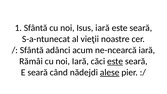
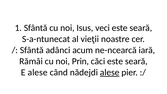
Isus iară: iară -> veci (103, 28)
noi Iară: Iară -> Prin (80, 61)
este underline: present -> none (115, 61)
E seară: seară -> alese (38, 72)
